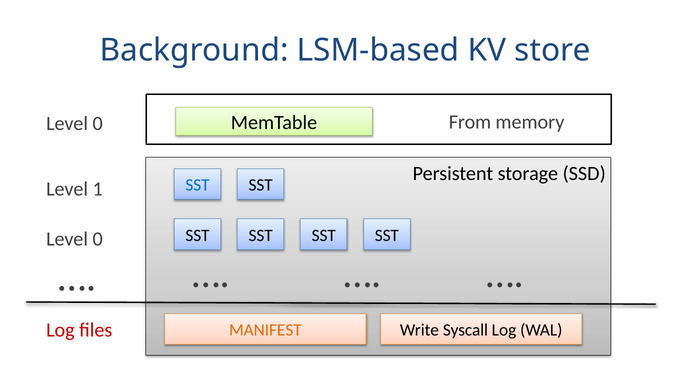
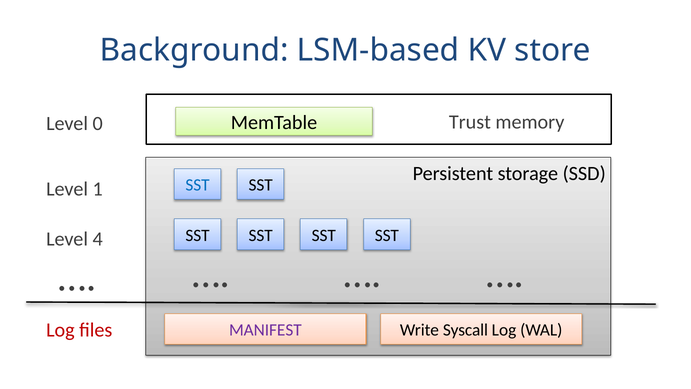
From: From -> Trust (470, 122)
0: 0 -> 4 (98, 239)
MANIFEST colour: orange -> purple (265, 330)
